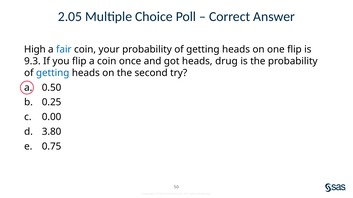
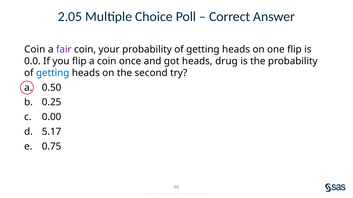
High: High -> Coin (35, 50)
fair colour: blue -> purple (64, 50)
9.3: 9.3 -> 0.0 (32, 61)
3.80: 3.80 -> 5.17 (52, 132)
